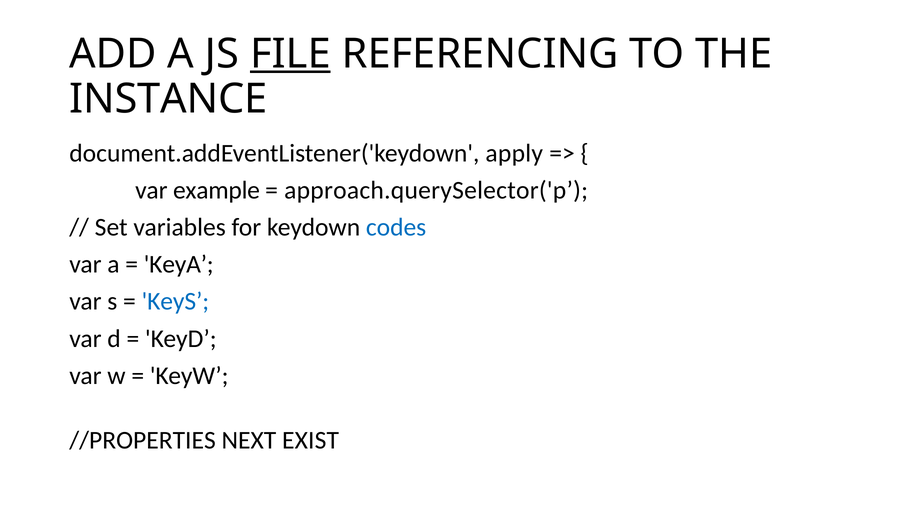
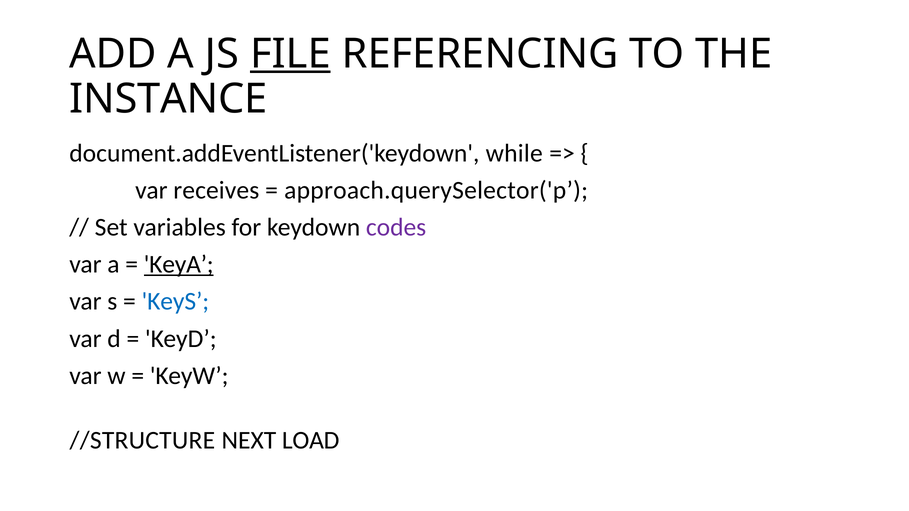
apply: apply -> while (514, 153)
example: example -> receives (216, 190)
codes colour: blue -> purple (396, 227)
KeyA underline: none -> present (179, 265)
//PROPERTIES: //PROPERTIES -> //STRUCTURE (142, 441)
EXIST: EXIST -> LOAD (311, 441)
